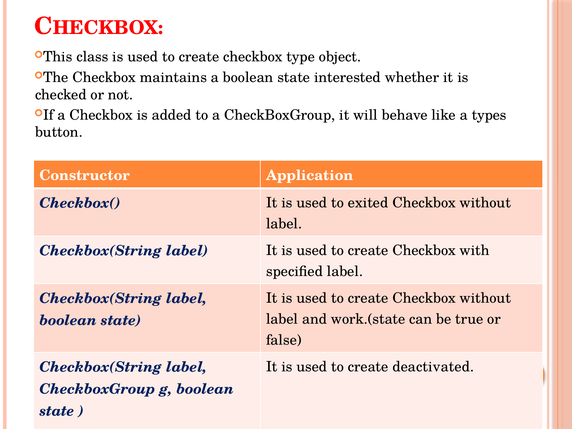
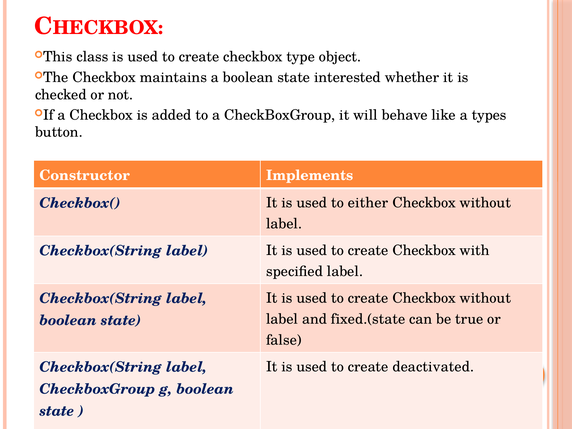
Application: Application -> Implements (310, 175)
exited: exited -> either (368, 203)
work.(state: work.(state -> fixed.(state (368, 319)
